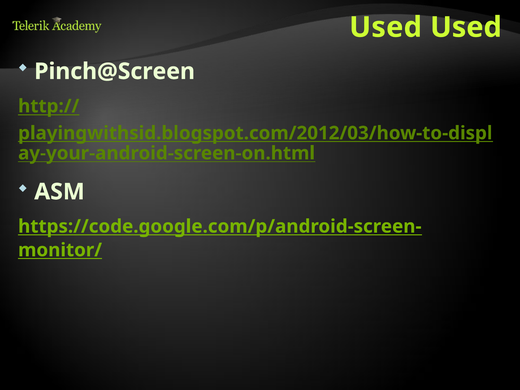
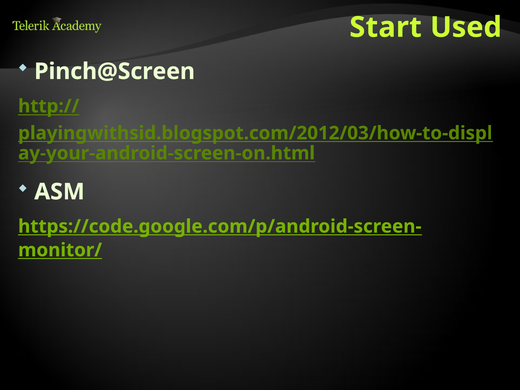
Used: Used -> Start (386, 27)
